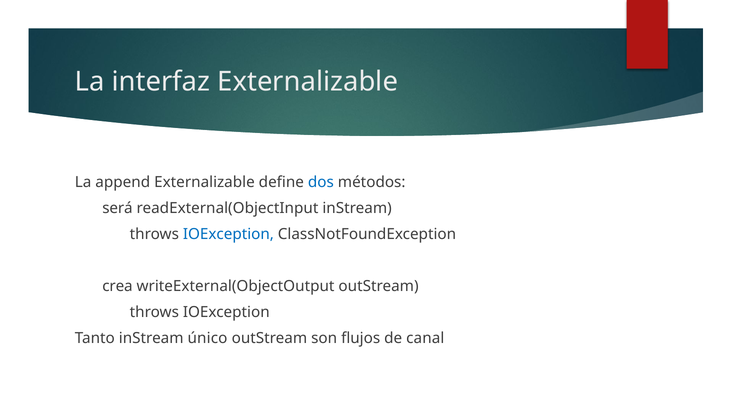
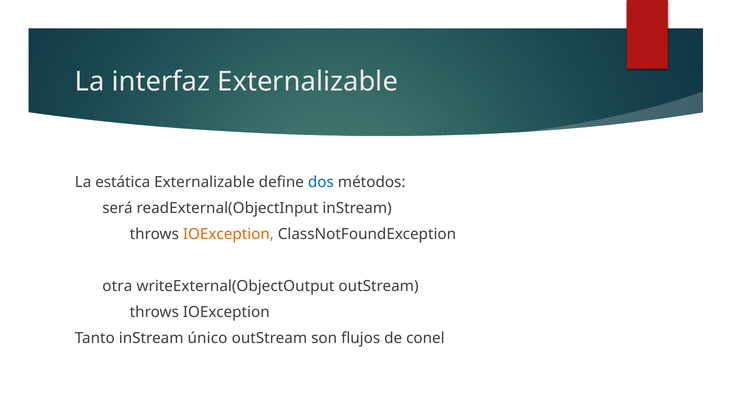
append: append -> estática (123, 182)
IOException colour: blue -> orange (228, 234)
crea: crea -> otra (117, 286)
canal: canal -> conel (425, 338)
